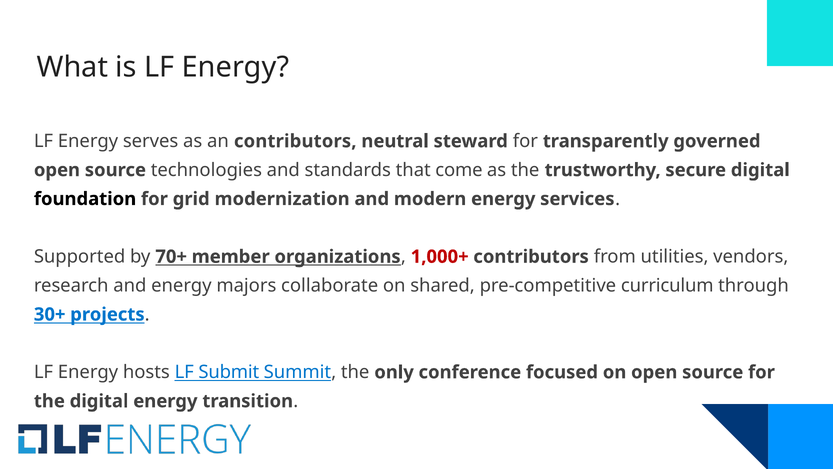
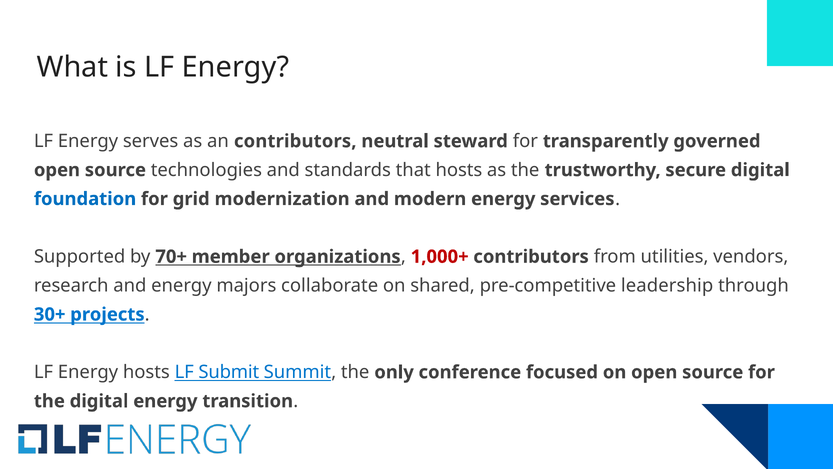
that come: come -> hosts (459, 170)
foundation colour: black -> blue (85, 199)
curriculum: curriculum -> leadership (667, 285)
